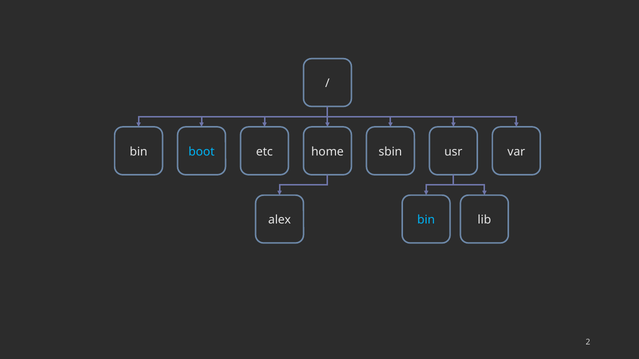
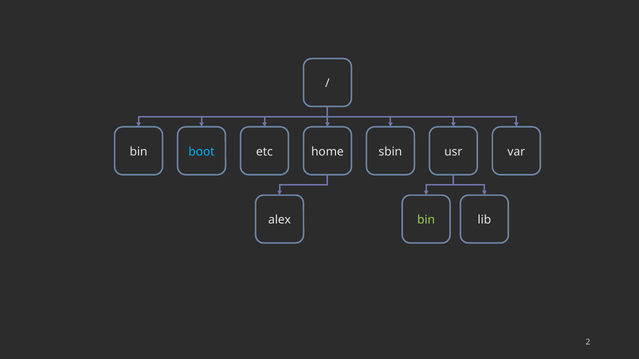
bin colour: light blue -> light green (426, 220)
